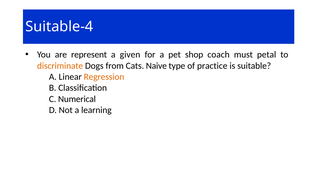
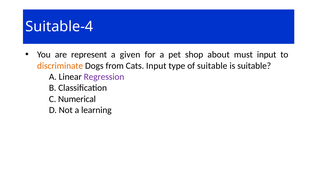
coach: coach -> about (219, 55)
must petal: petal -> input (267, 55)
Cats Naive: Naive -> Input (156, 66)
of practice: practice -> suitable (212, 66)
Regression colour: orange -> purple (104, 77)
